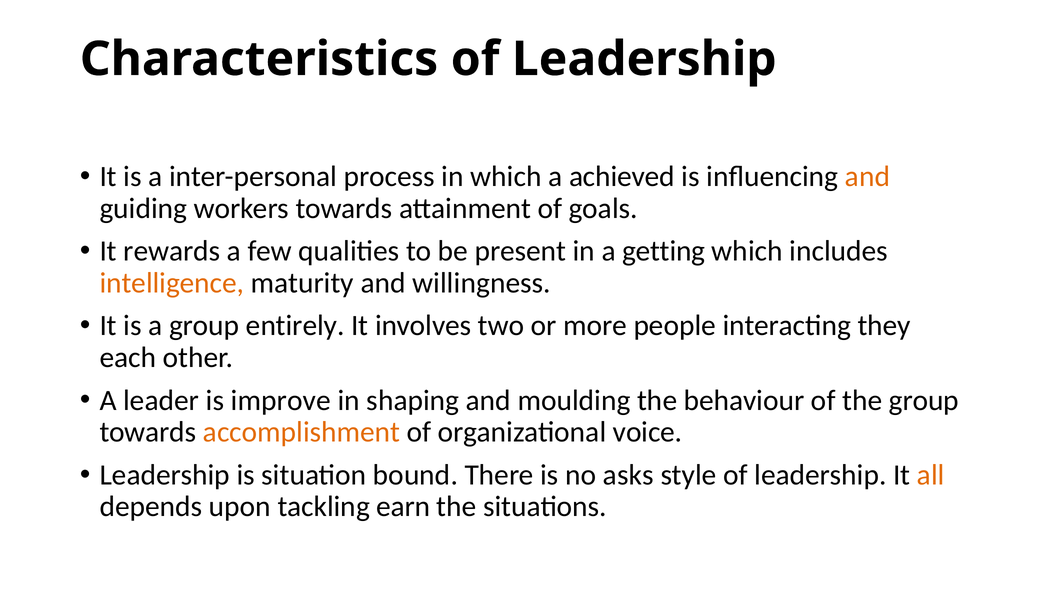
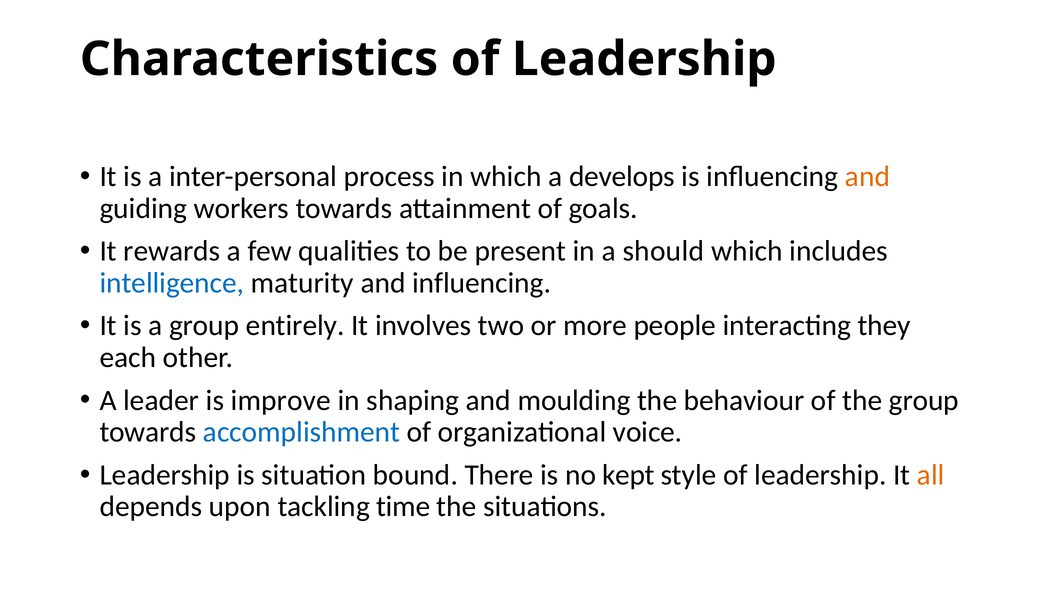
achieved: achieved -> develops (622, 177)
getting: getting -> should (663, 251)
intelligence colour: orange -> blue (172, 283)
and willingness: willingness -> influencing (482, 283)
accomplishment colour: orange -> blue (302, 432)
asks: asks -> kept (629, 475)
earn: earn -> time (403, 507)
